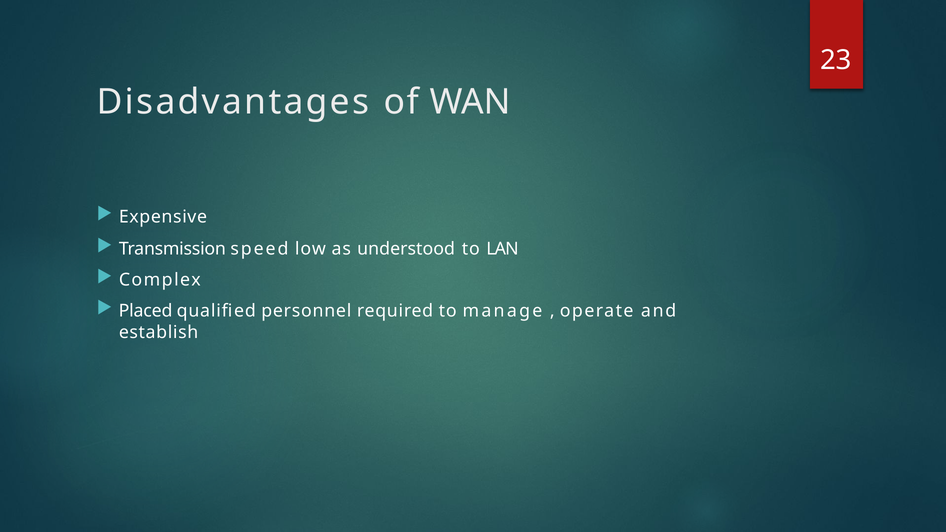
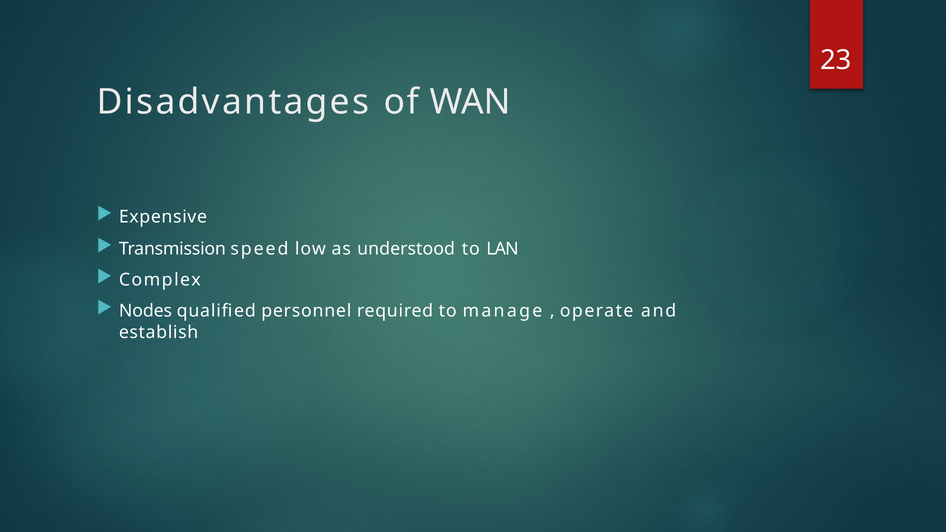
Placed: Placed -> Nodes (145, 311)
